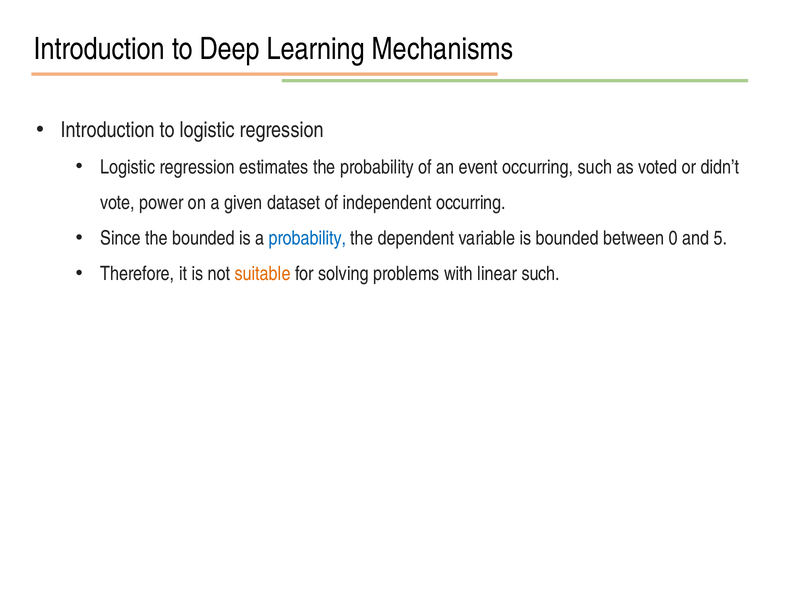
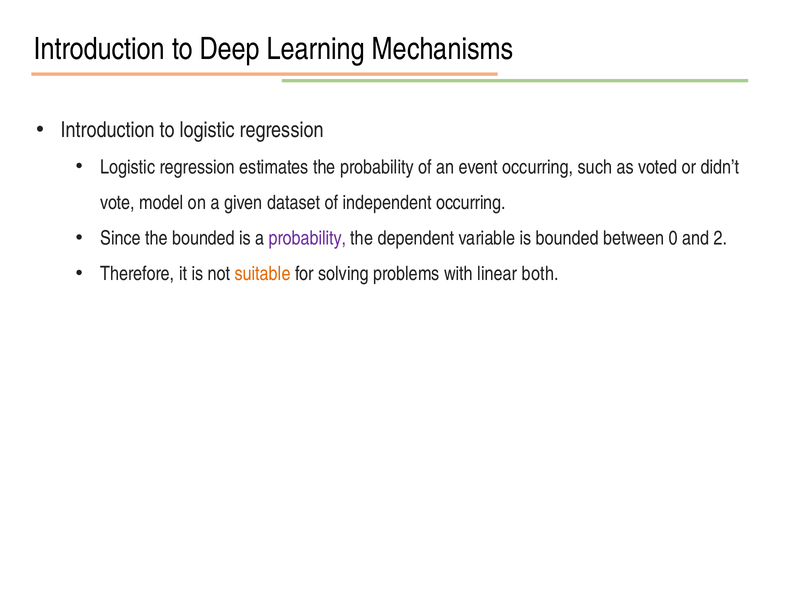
power: power -> model (161, 203)
probability colour: blue -> purple (307, 238)
5: 5 -> 2 (721, 238)
linear such: such -> both (540, 274)
